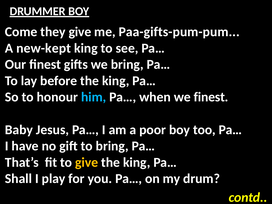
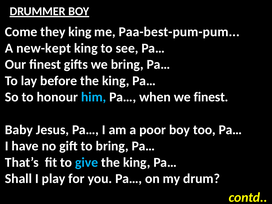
they give: give -> king (80, 32)
Paa-gifts-pum-pum: Paa-gifts-pum-pum -> Paa-best-pum-pum (179, 32)
give colour: yellow -> light blue (87, 162)
